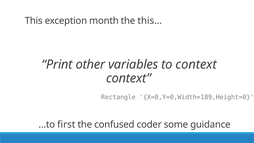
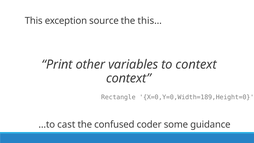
month: month -> source (104, 21)
first: first -> cast (66, 124)
